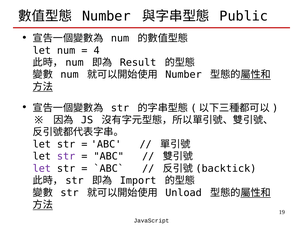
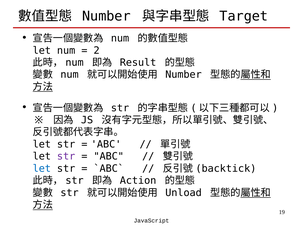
Public: Public -> Target (244, 16)
4: 4 -> 2 (97, 50)
let colour: purple -> blue (42, 169)
Import: Import -> Action (138, 181)
